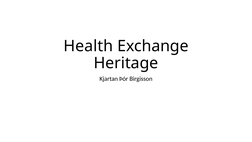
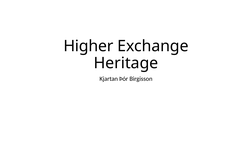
Health: Health -> Higher (88, 46)
